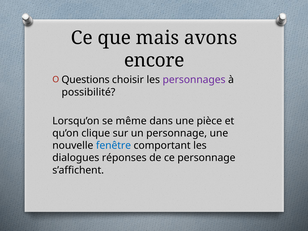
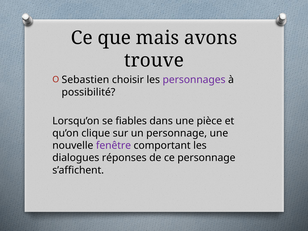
encore: encore -> trouve (154, 60)
Questions: Questions -> Sebastien (85, 80)
même: même -> fiables (131, 121)
fenêtre colour: blue -> purple (113, 146)
